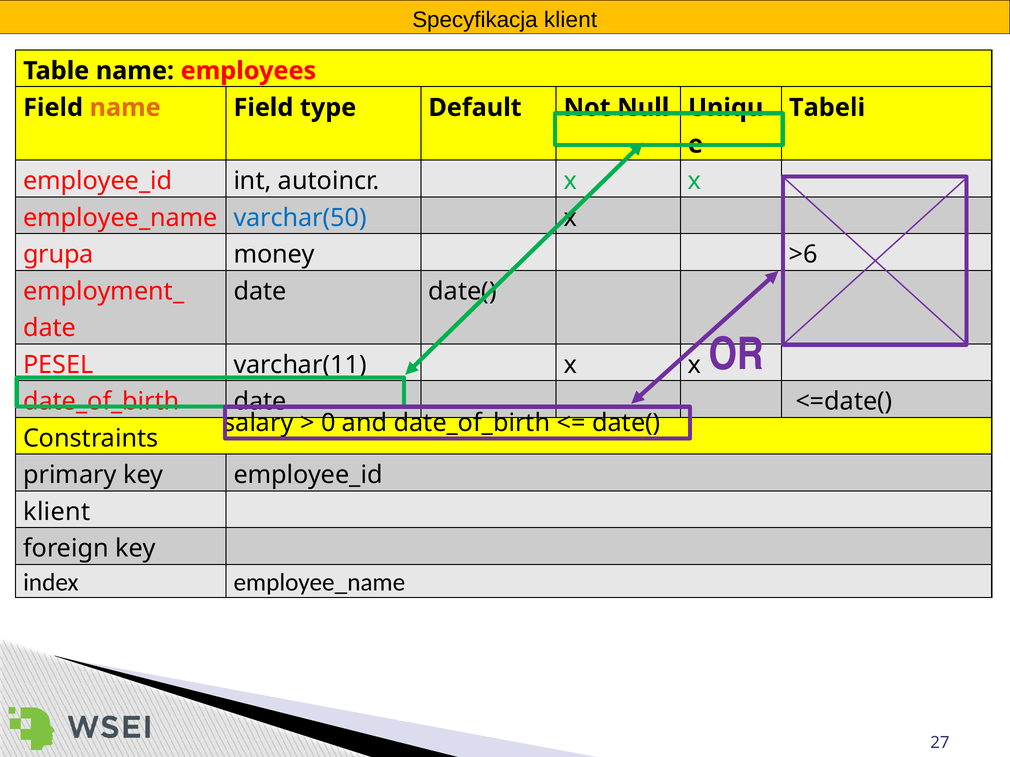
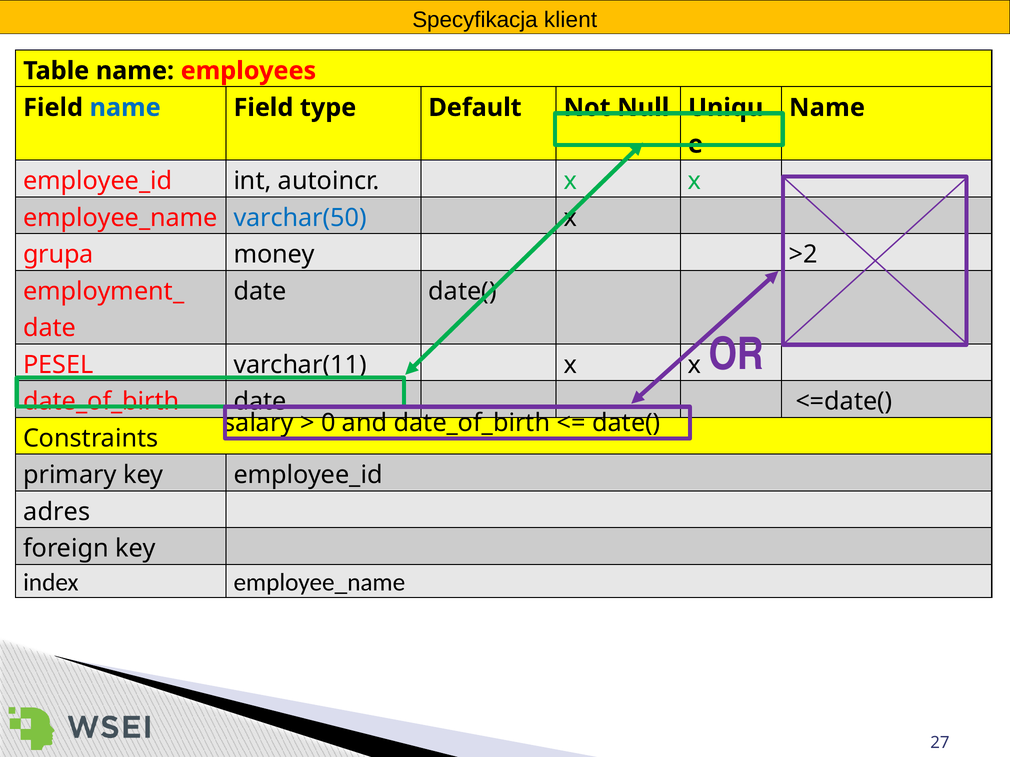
name colour: orange -> blue (125, 108)
Tabeli: Tabeli -> Name (827, 108)
>6: >6 -> >2 (803, 255)
klient: klient -> adres (57, 512)
